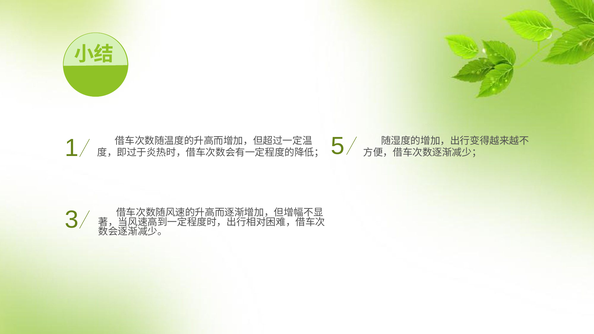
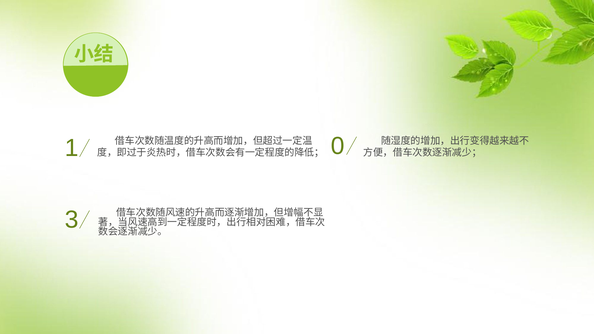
5: 5 -> 0 (338, 146)
